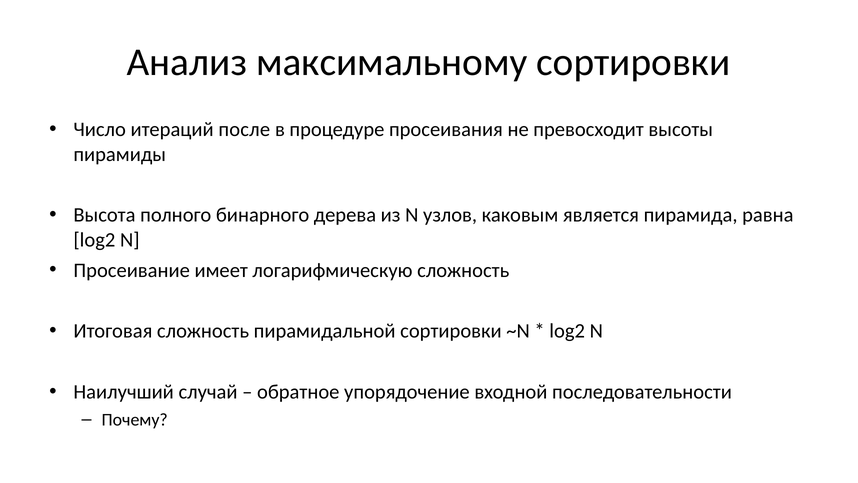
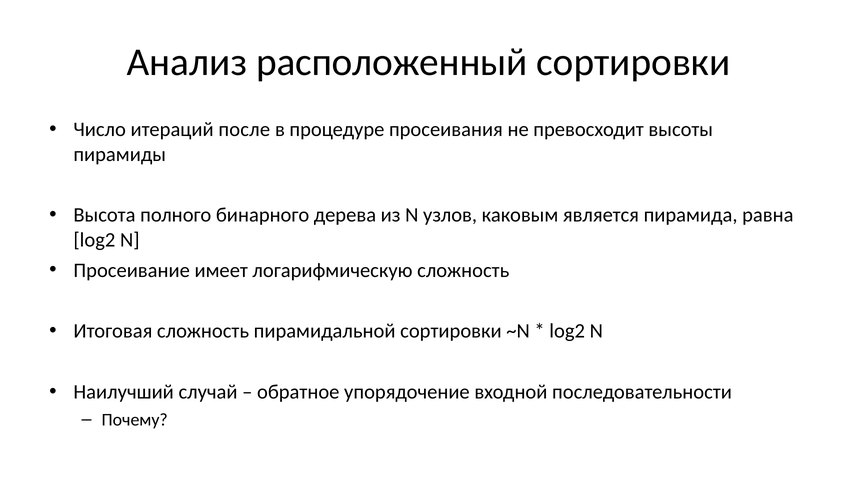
максимальному: максимальному -> расположенный (392, 62)
